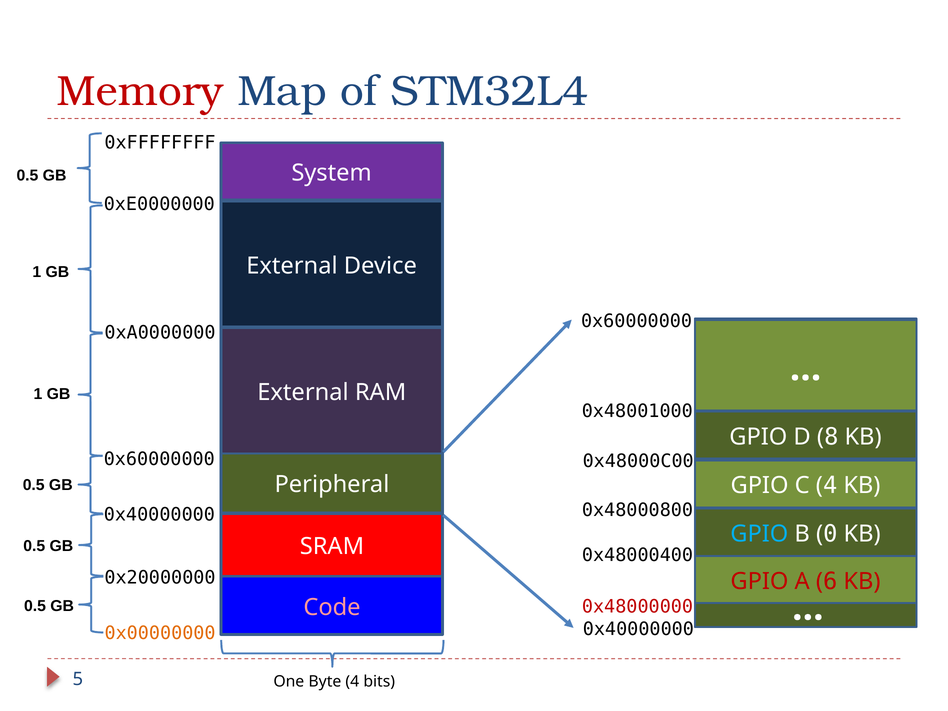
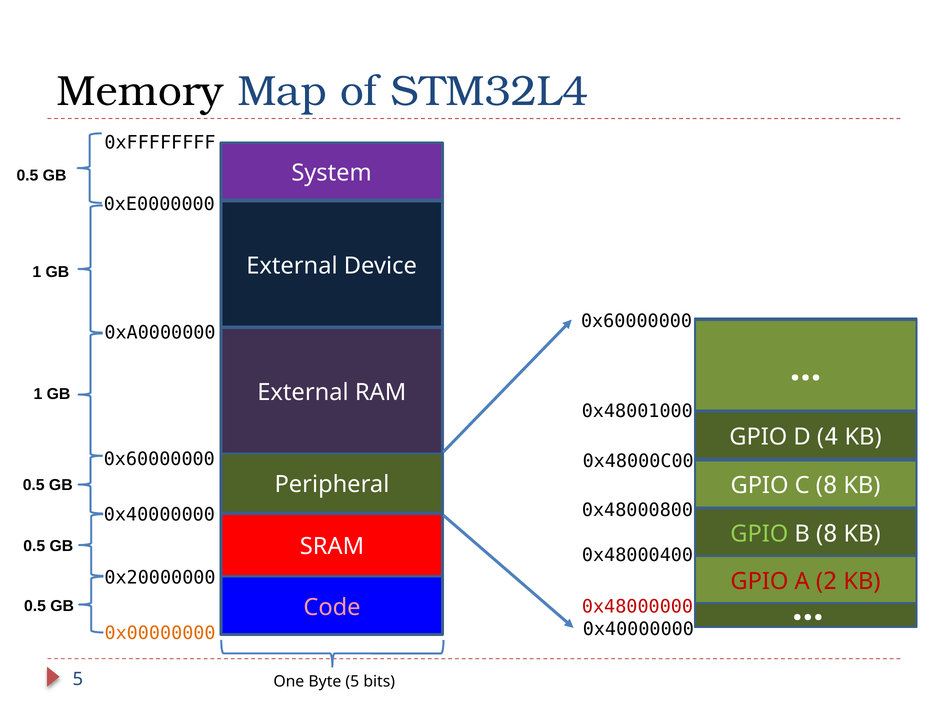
Memory colour: red -> black (140, 91)
8: 8 -> 4 (831, 437)
4: 4 -> 8 (830, 486)
GPIO colour: light blue -> light green (759, 534)
0: 0 -> 8 (830, 534)
6: 6 -> 2 (830, 581)
Byte 4: 4 -> 5 (352, 682)
